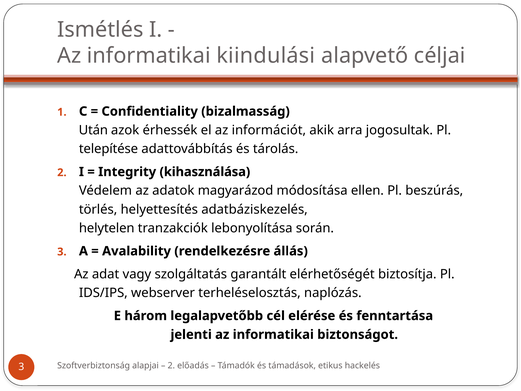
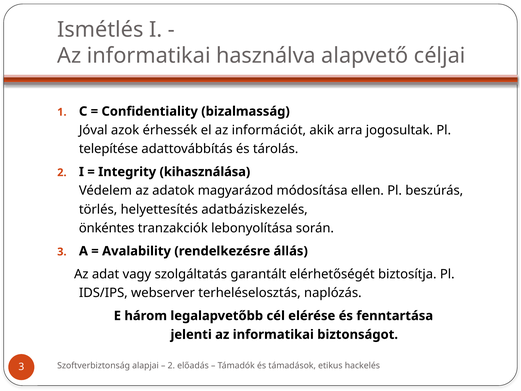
kiindulási: kiindulási -> használva (266, 56)
Után: Után -> Jóval (93, 130)
helytelen: helytelen -> önkéntes (107, 228)
